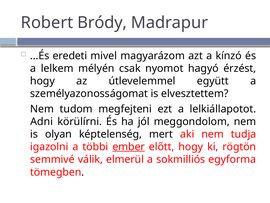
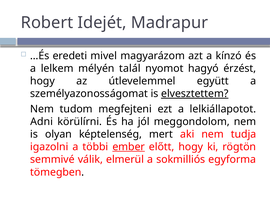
Bródy: Bródy -> Idejét (102, 23)
csak: csak -> talál (130, 68)
elvesztettem underline: none -> present (195, 93)
